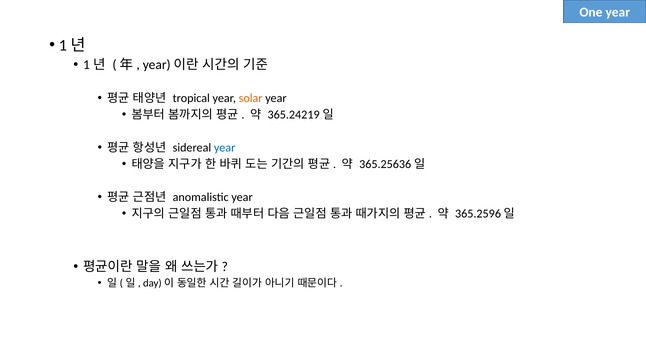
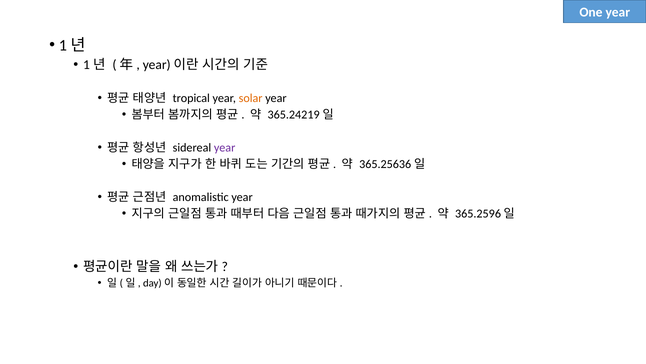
year colour: blue -> purple (225, 147)
